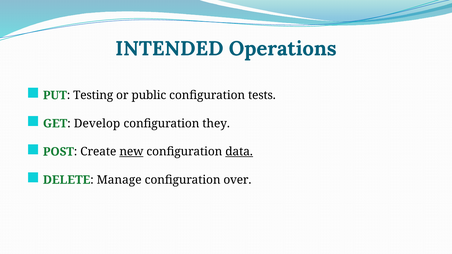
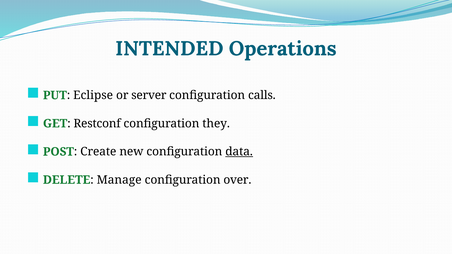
Testing: Testing -> Eclipse (93, 95)
public: public -> server (149, 95)
tests: tests -> calls (262, 95)
Develop: Develop -> Restconf (97, 124)
new underline: present -> none (131, 152)
